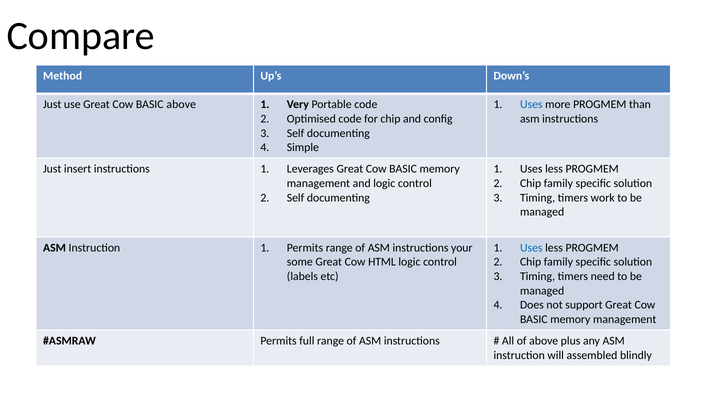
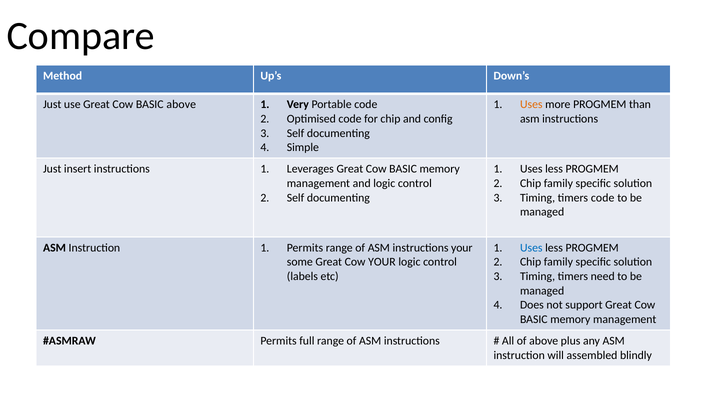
Uses colour: blue -> orange (531, 104)
timers work: work -> code (603, 197)
Cow HTML: HTML -> YOUR (382, 262)
